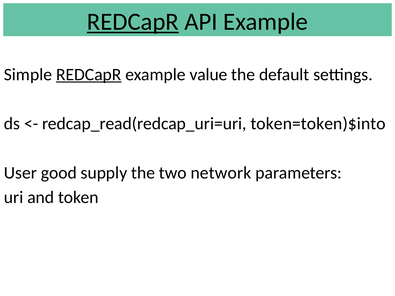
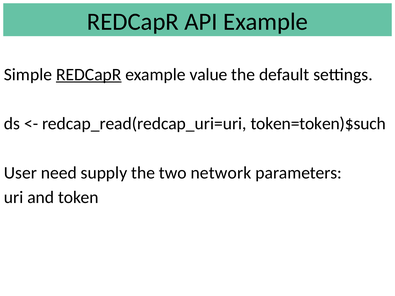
REDCapR underline: present -> none (133, 22)
token=token)$into: token=token)$into -> token=token)$such (318, 124)
good: good -> need (59, 173)
